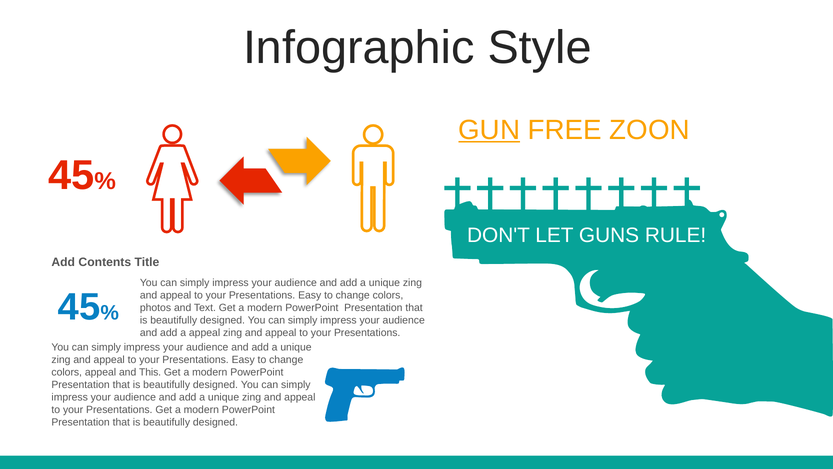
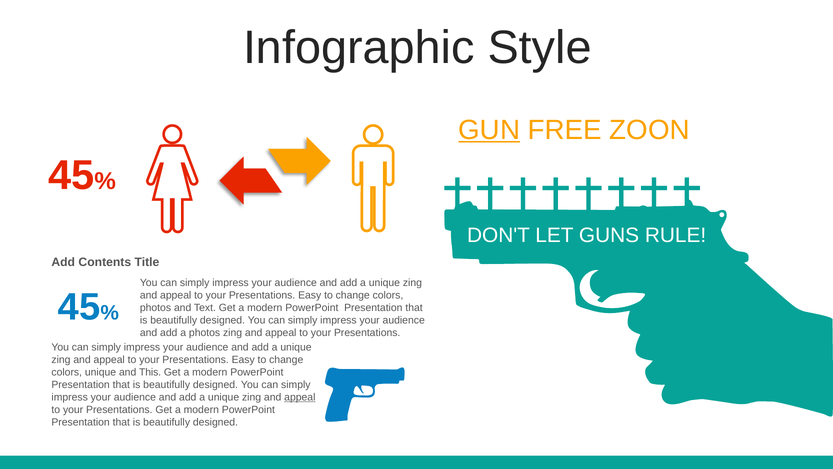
a appeal: appeal -> photos (205, 332)
colors appeal: appeal -> unique (101, 372)
appeal underline: none -> present (300, 397)
